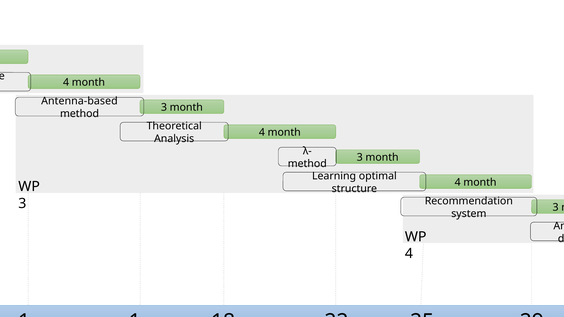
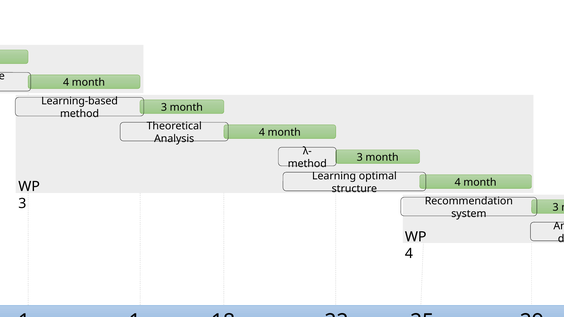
Antenna-based: Antenna-based -> Learning-based (80, 101)
